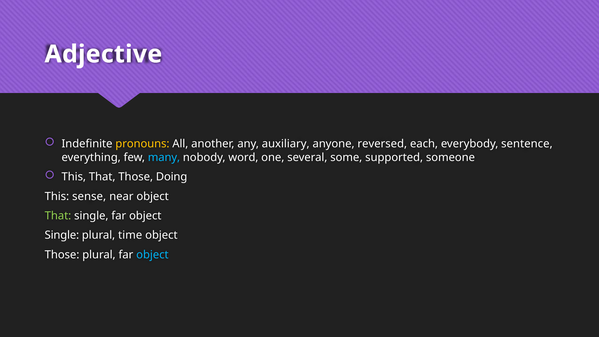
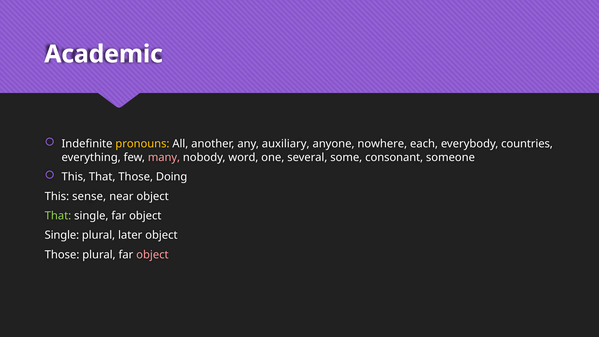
Adjective: Adjective -> Academic (104, 54)
reversed: reversed -> nowhere (382, 144)
sentence: sentence -> countries (527, 144)
many colour: light blue -> pink (164, 157)
supported: supported -> consonant (394, 157)
time: time -> later (130, 235)
object colour: light blue -> pink (152, 255)
